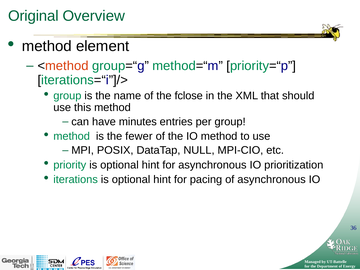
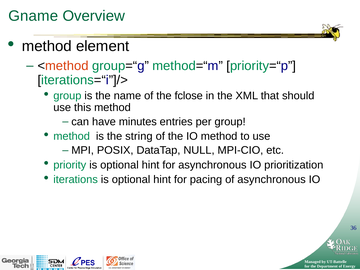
Original: Original -> Gname (33, 16)
fewer: fewer -> string (139, 136)
